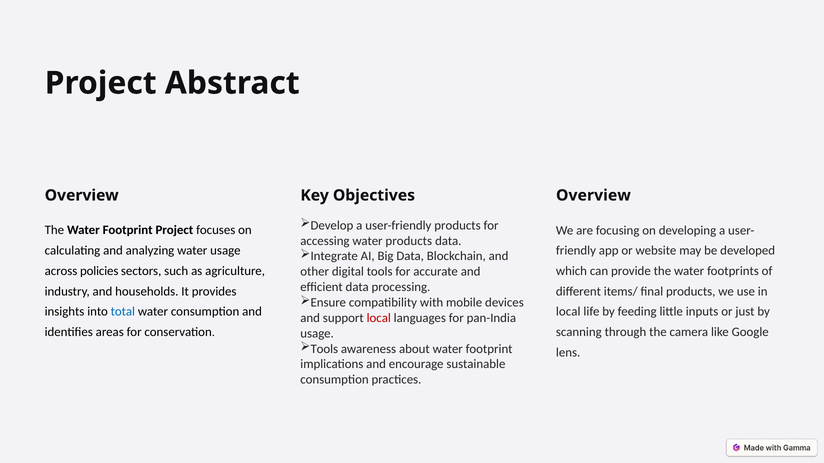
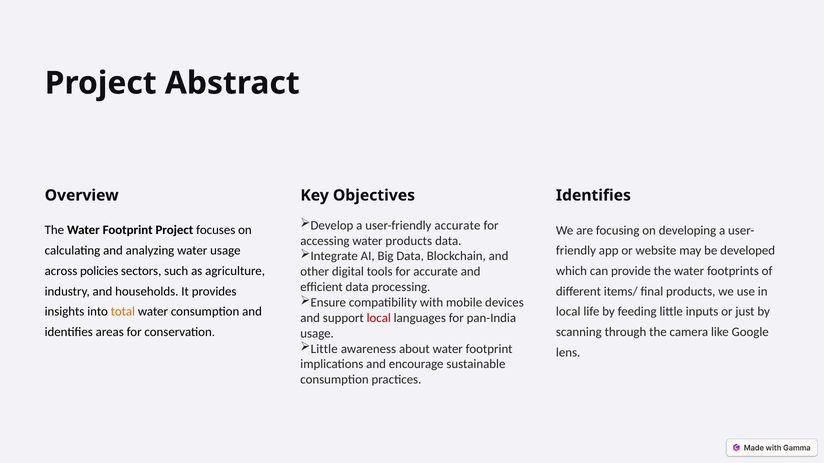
Overview: Overview -> Identifies (593, 196)
user-friendly products: products -> accurate (457, 226)
total colour: blue -> orange (123, 312)
Tools: Tools -> Little (324, 349)
